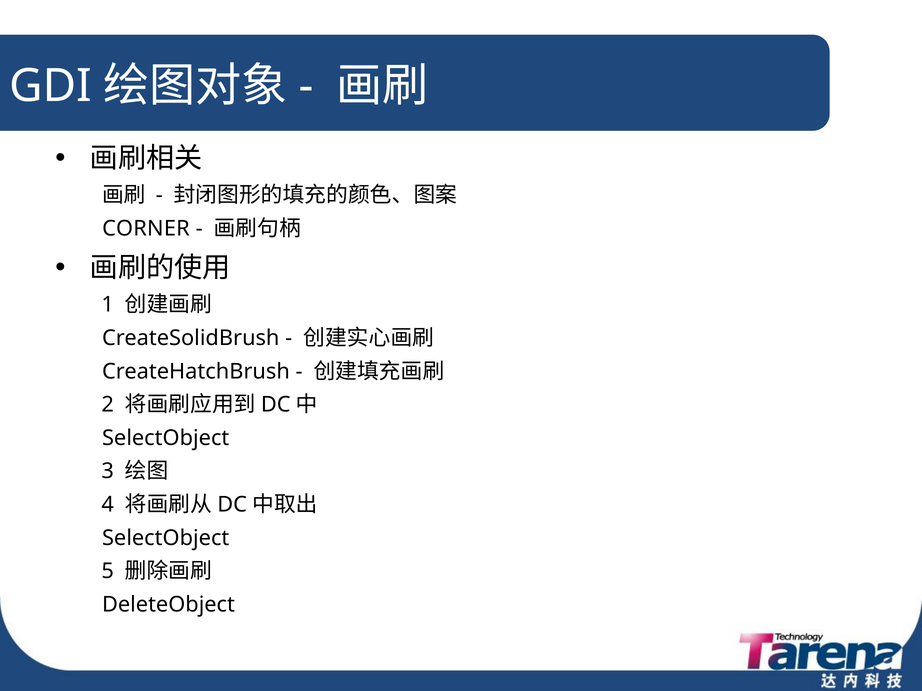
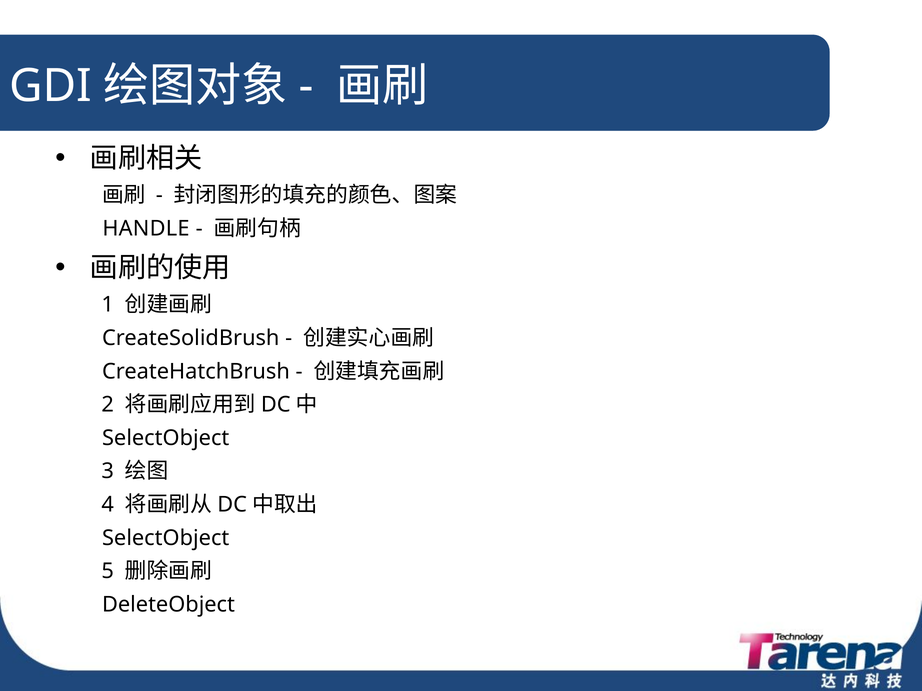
CORNER: CORNER -> HANDLE (146, 229)
